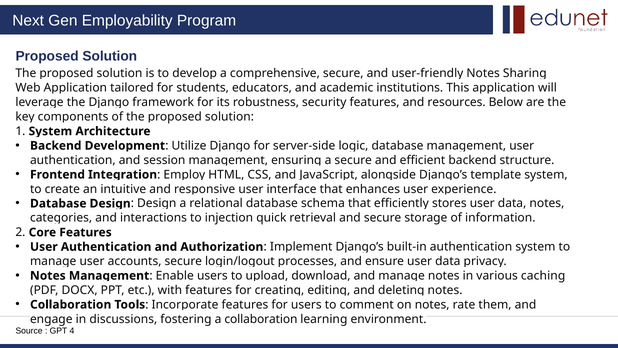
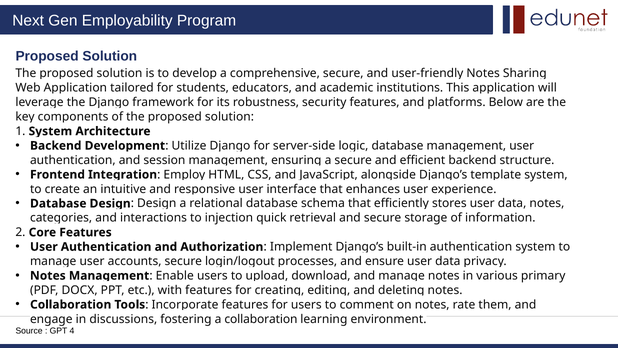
resources: resources -> platforms (457, 102)
caching: caching -> primary (543, 275)
